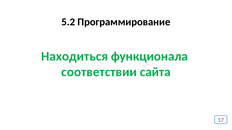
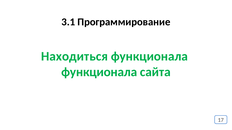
5.2: 5.2 -> 3.1 (68, 22)
соответствии: соответствии -> функционала (99, 72)
